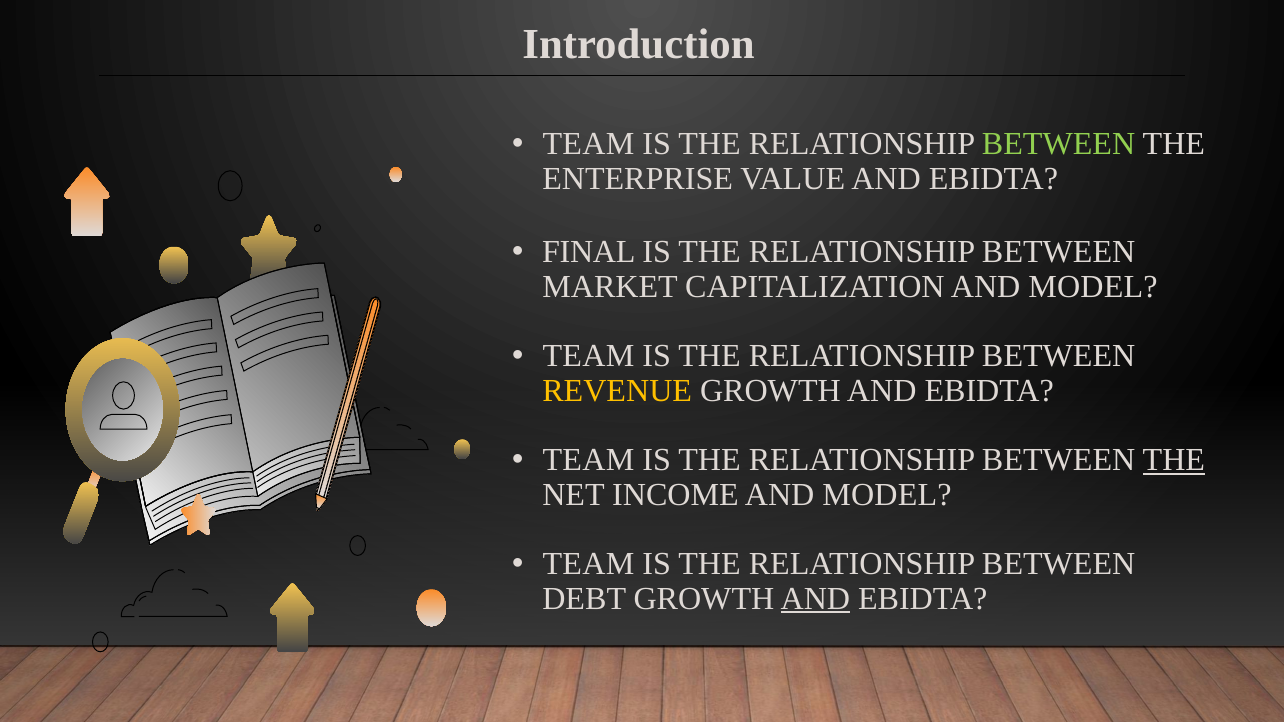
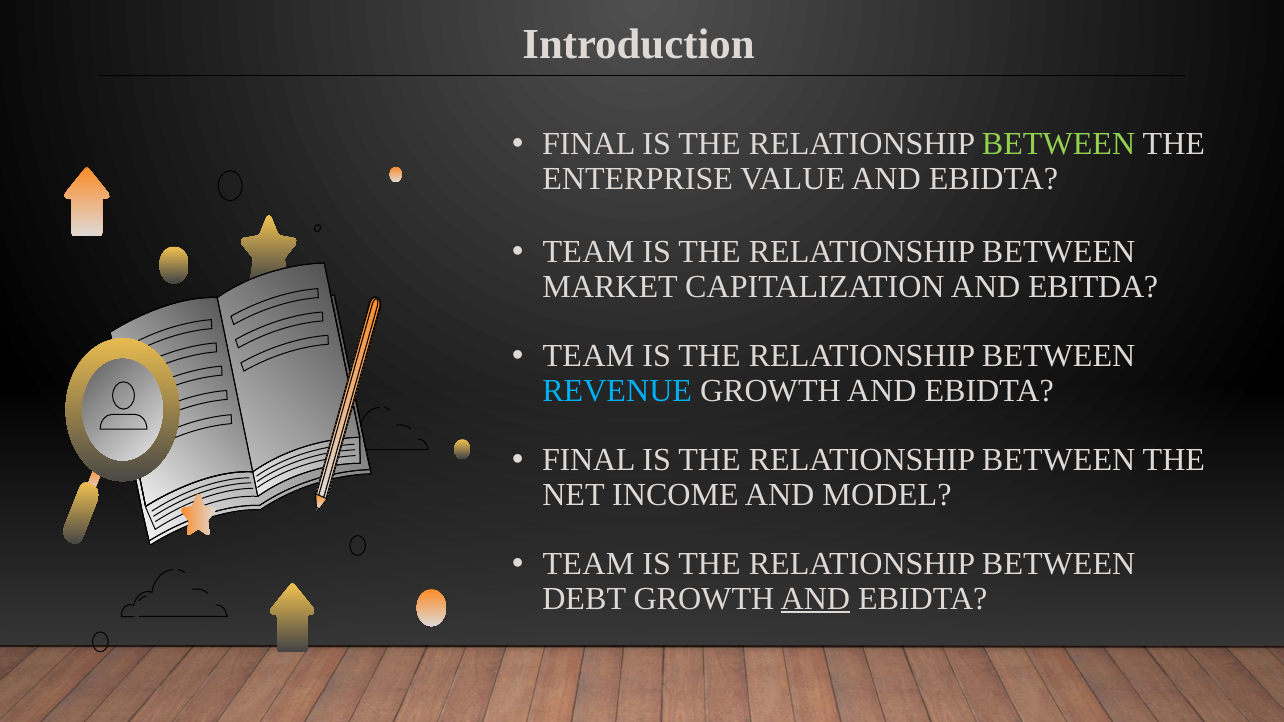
TEAM: TEAM -> FINAL (589, 144)
FINAL: FINAL -> TEAM (588, 252)
CAPITALIZATION AND MODEL: MODEL -> EBITDA (1093, 287)
REVENUE colour: yellow -> light blue (617, 391)
TEAM: TEAM -> FINAL (589, 460)
THE underline: present -> none (1174, 460)
